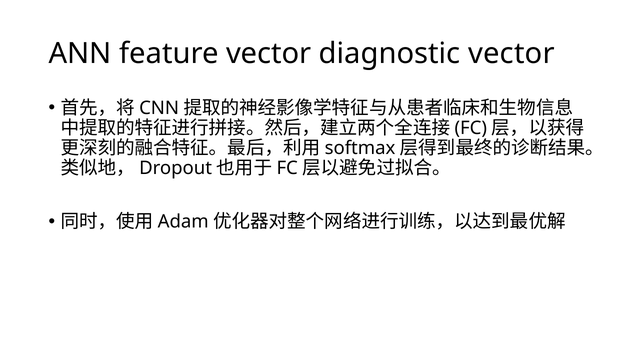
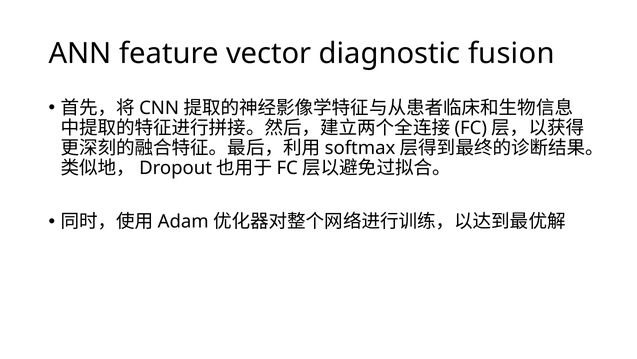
diagnostic vector: vector -> fusion (511, 54)
